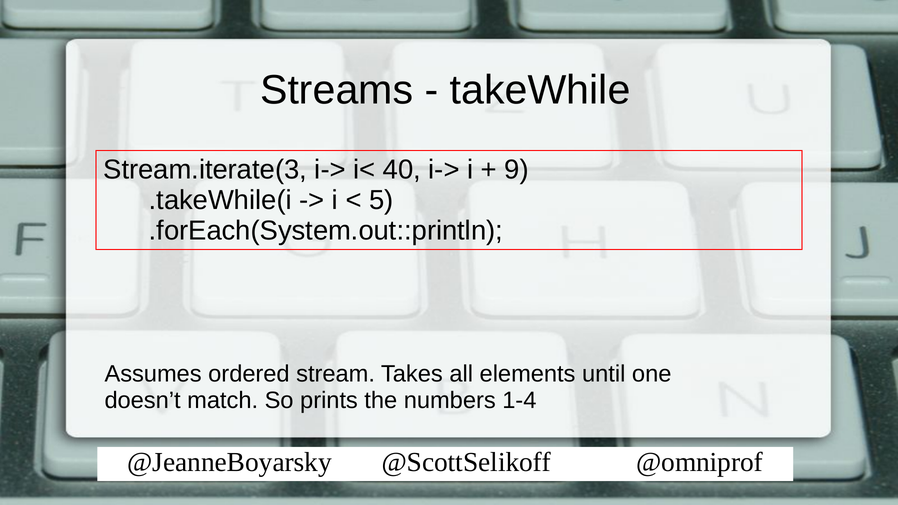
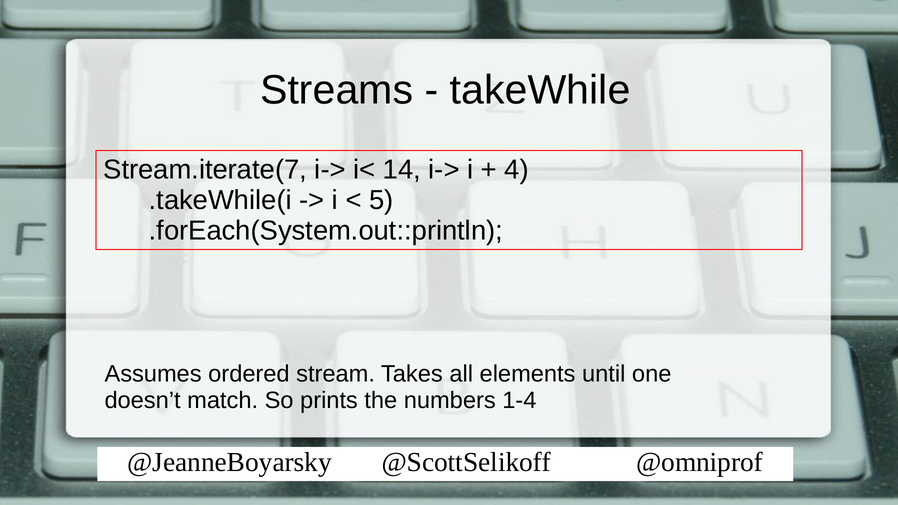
Stream.iterate(3: Stream.iterate(3 -> Stream.iterate(7 (205, 170)
40: 40 -> 14 (402, 170)
9: 9 -> 4 (516, 170)
